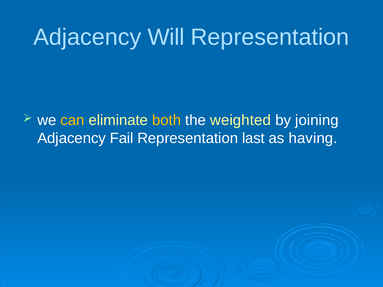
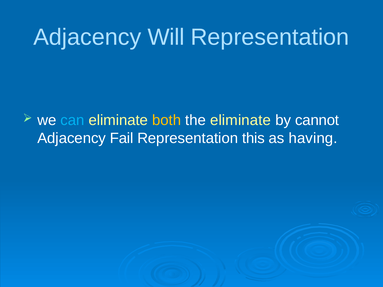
can colour: yellow -> light blue (72, 120)
the weighted: weighted -> eliminate (240, 120)
joining: joining -> cannot (317, 120)
last: last -> this (253, 138)
